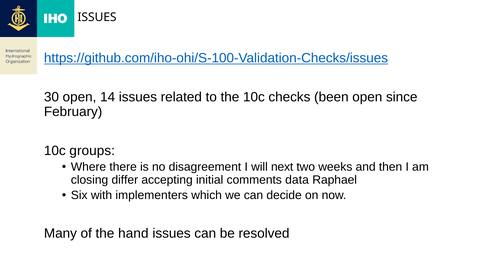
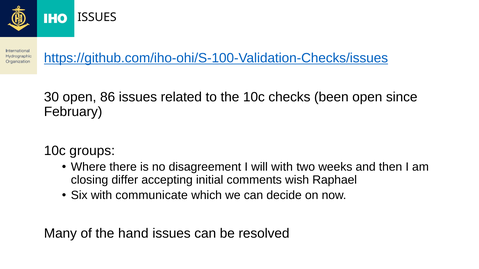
14: 14 -> 86 (108, 97)
will next: next -> with (282, 167)
data: data -> wish (297, 180)
implementers: implementers -> communicate (152, 196)
